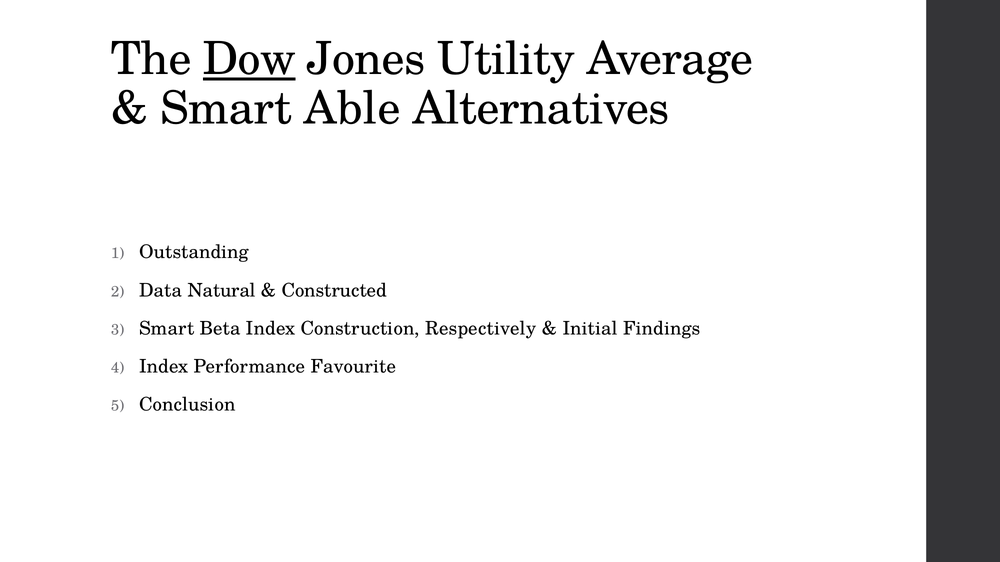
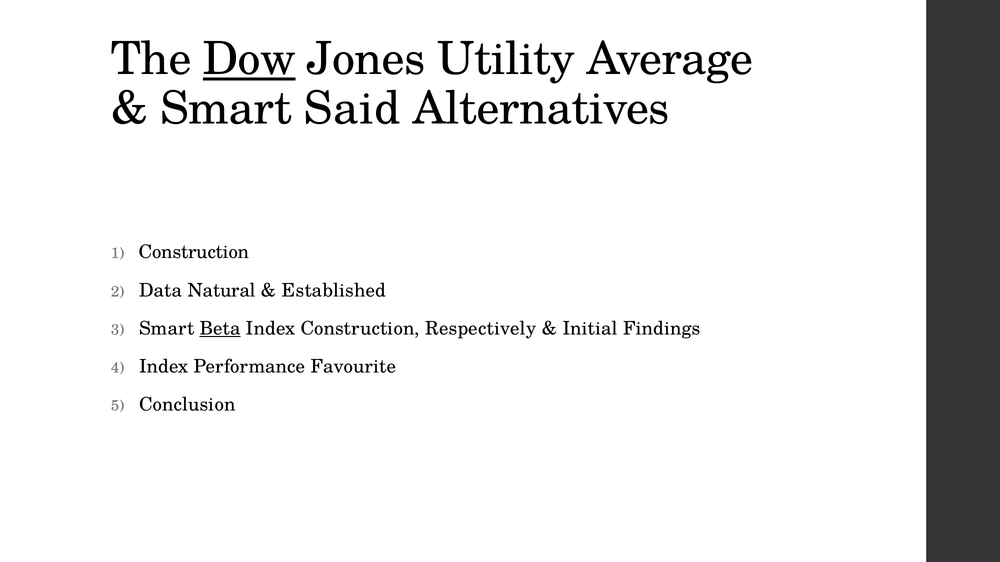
Able: Able -> Said (352, 109)
Outstanding: Outstanding -> Construction (194, 253)
Constructed: Constructed -> Established (334, 291)
Beta underline: none -> present (220, 329)
